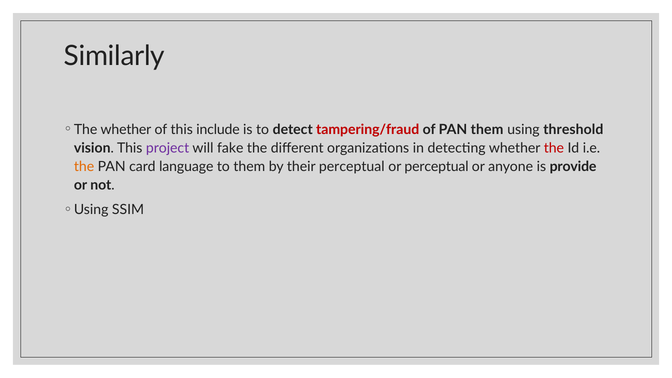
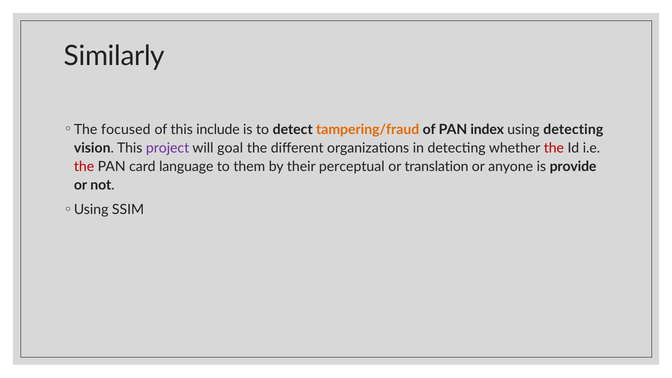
whether: whether -> focused (126, 130)
tampering/fraud colour: red -> orange (368, 130)
PAN them: them -> index (487, 130)
using threshold: threshold -> detecting (573, 130)
fake: fake -> goal (230, 148)
the colour: orange -> red (84, 166)
or perceptual: perceptual -> translation (437, 166)
